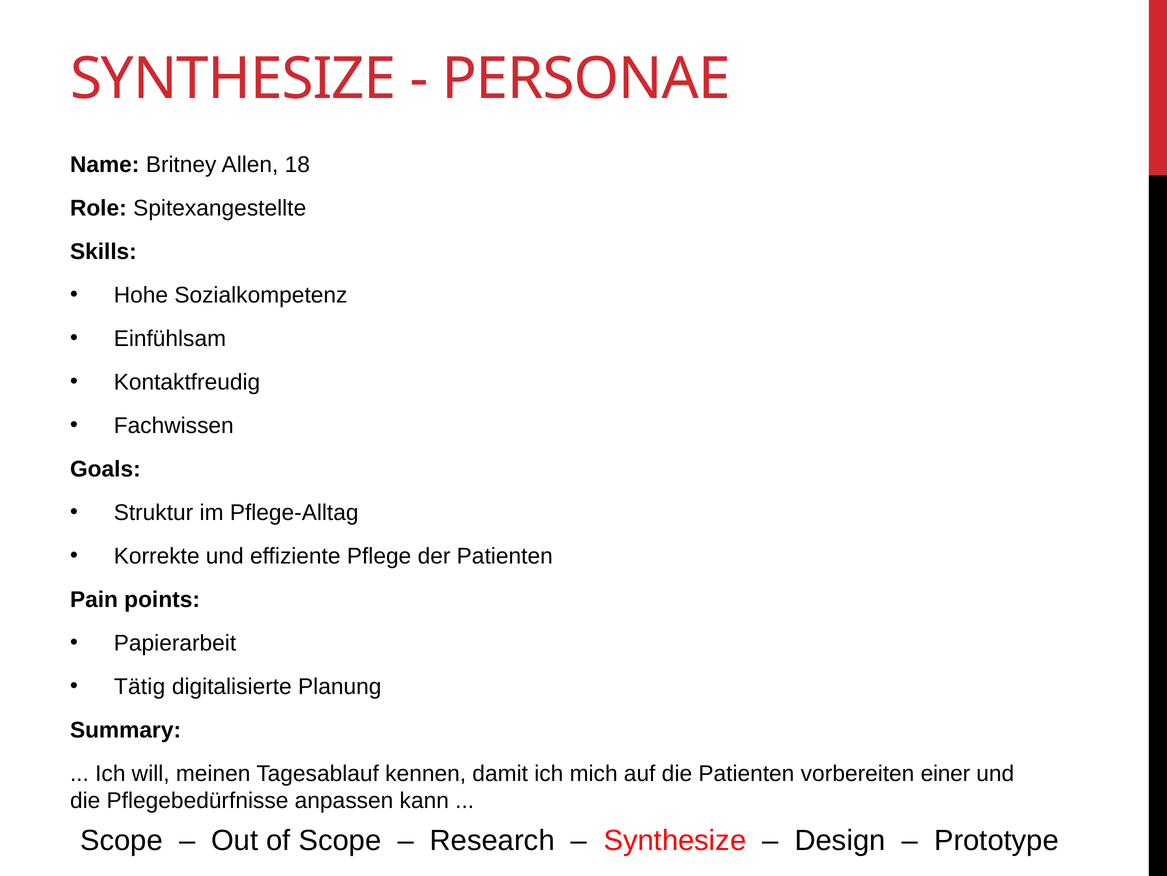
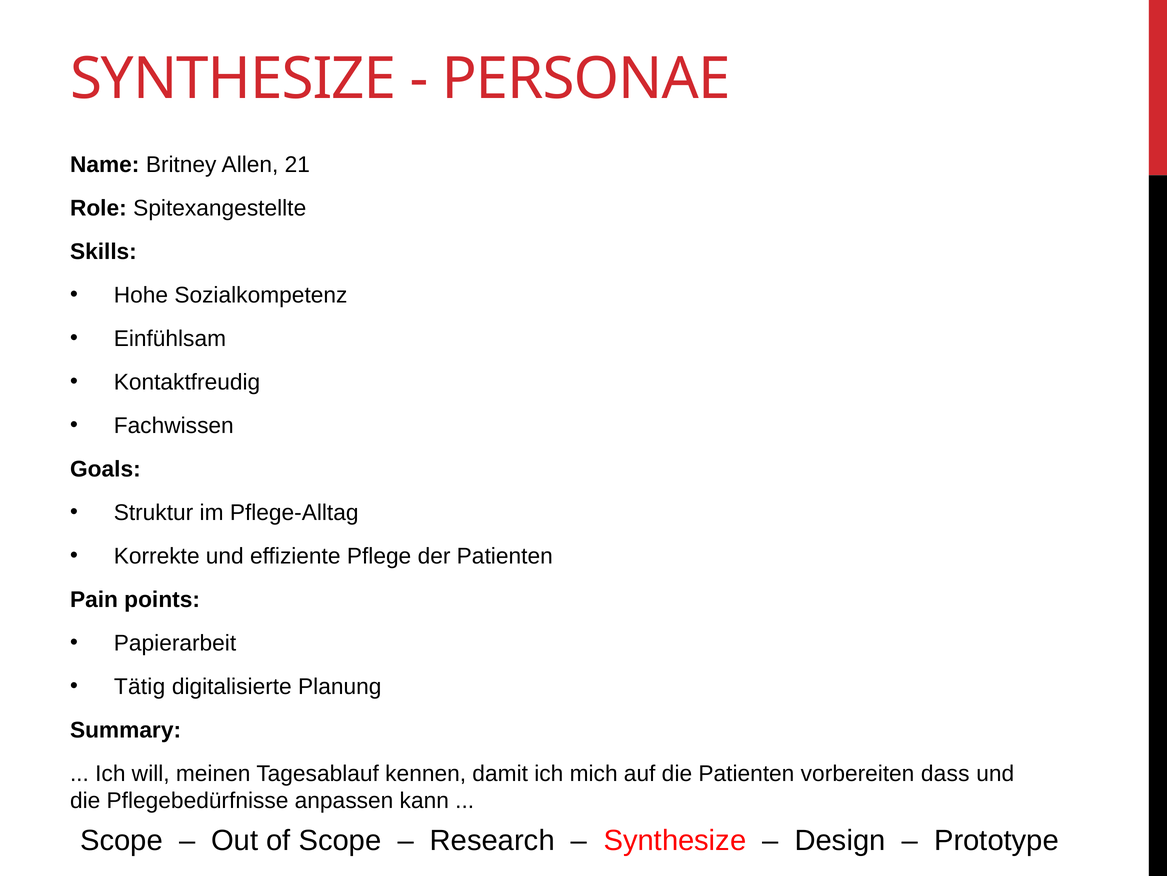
18: 18 -> 21 (297, 165)
einer: einer -> dass (945, 773)
